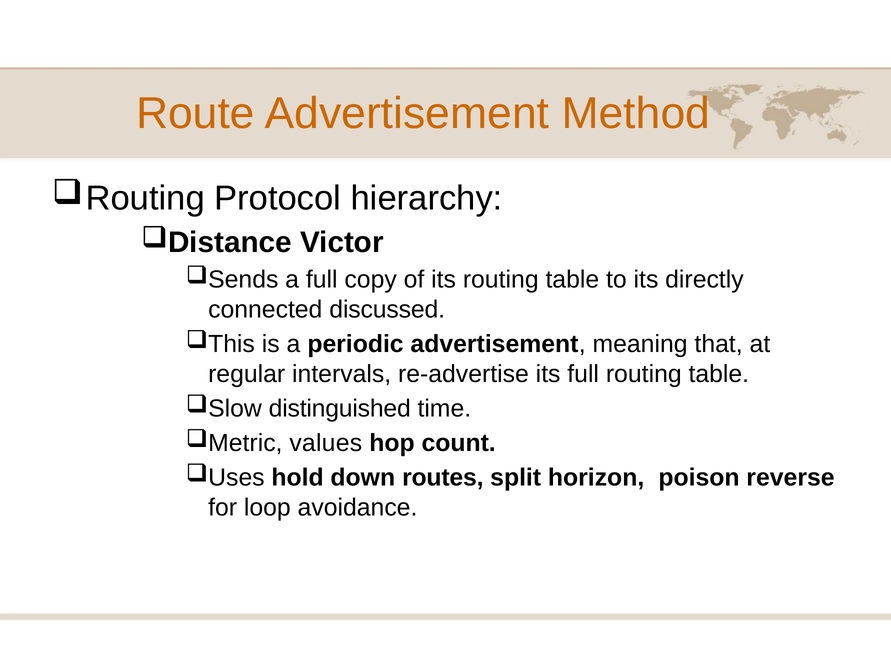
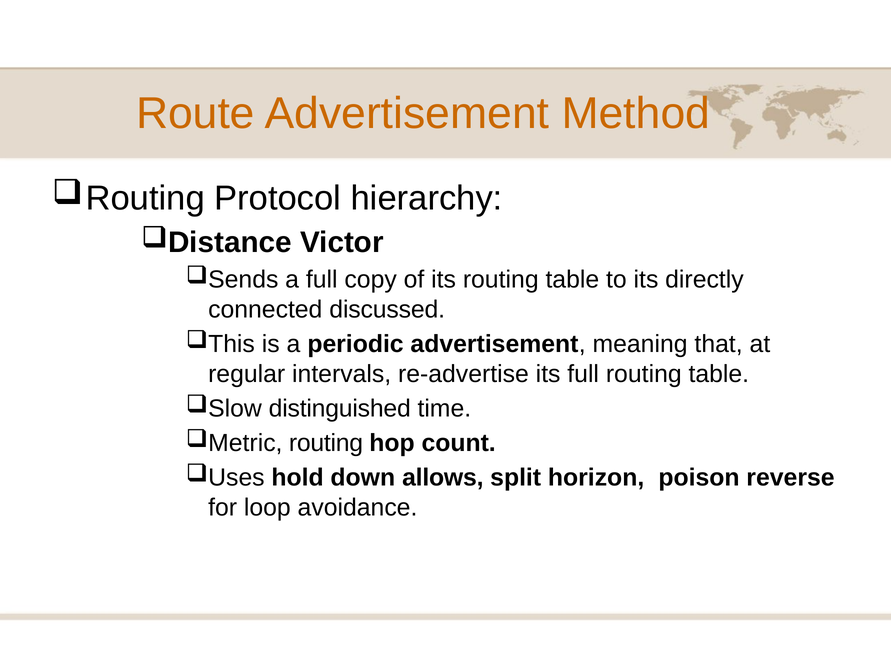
values: values -> routing (326, 443)
routes: routes -> allows (443, 478)
